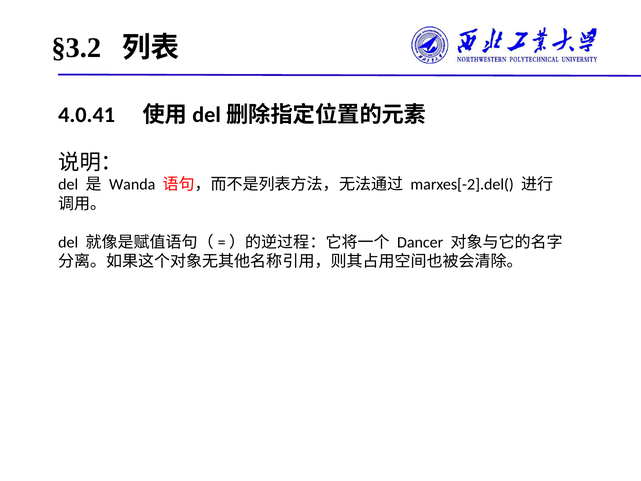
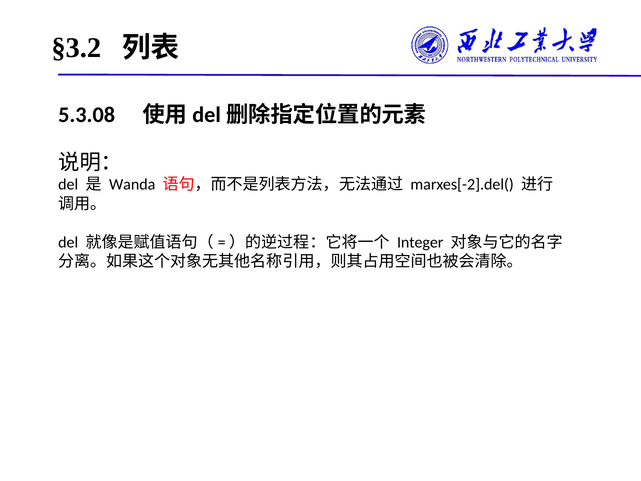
4.0.41: 4.0.41 -> 5.3.08 (87, 115)
Dancer: Dancer -> Integer (420, 242)
